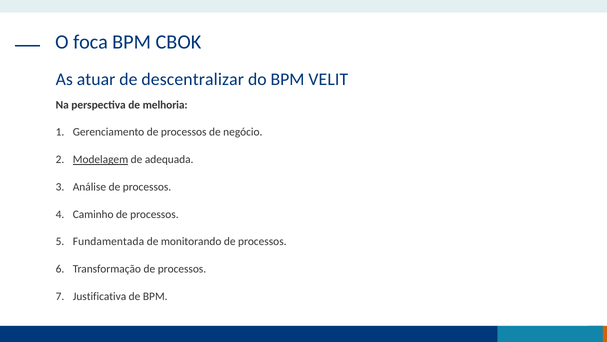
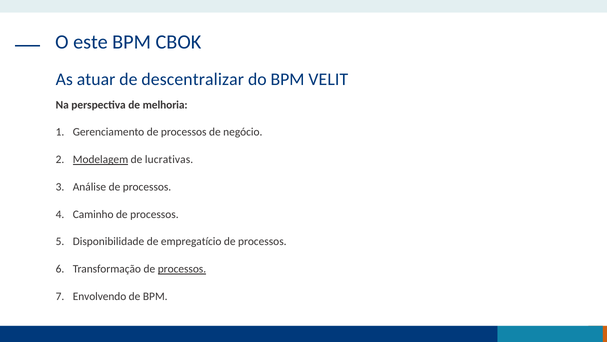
foca: foca -> este (90, 42)
adequada: adequada -> lucrativas (169, 159)
Fundamentada: Fundamentada -> Disponibilidade (109, 241)
monitorando: monitorando -> empregatício (191, 241)
processos underline: none -> present (182, 269)
Justificativa: Justificativa -> Envolvendo (100, 296)
